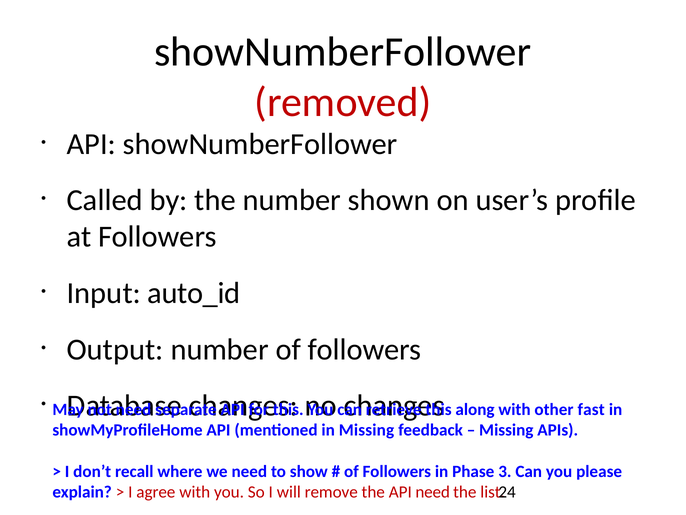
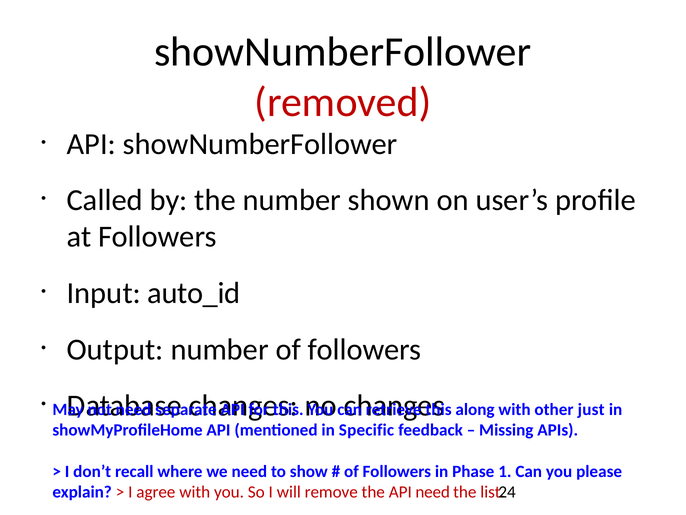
fast: fast -> just (591, 409)
in Missing: Missing -> Specific (367, 430)
3: 3 -> 1 (505, 471)
